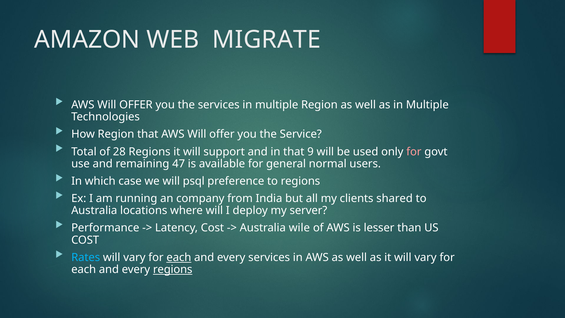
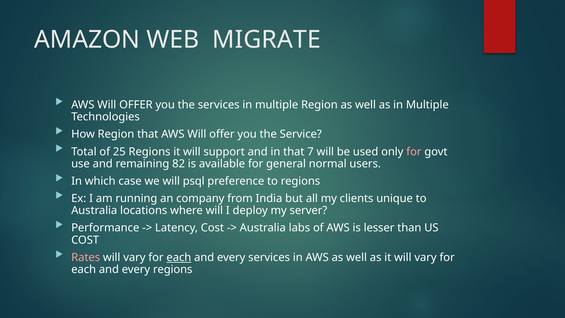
28: 28 -> 25 (119, 152)
9: 9 -> 7 (311, 152)
47: 47 -> 82 (179, 164)
shared: shared -> unique (395, 198)
wile: wile -> labs (299, 228)
Rates colour: light blue -> pink (86, 257)
regions underline: present -> none (173, 269)
